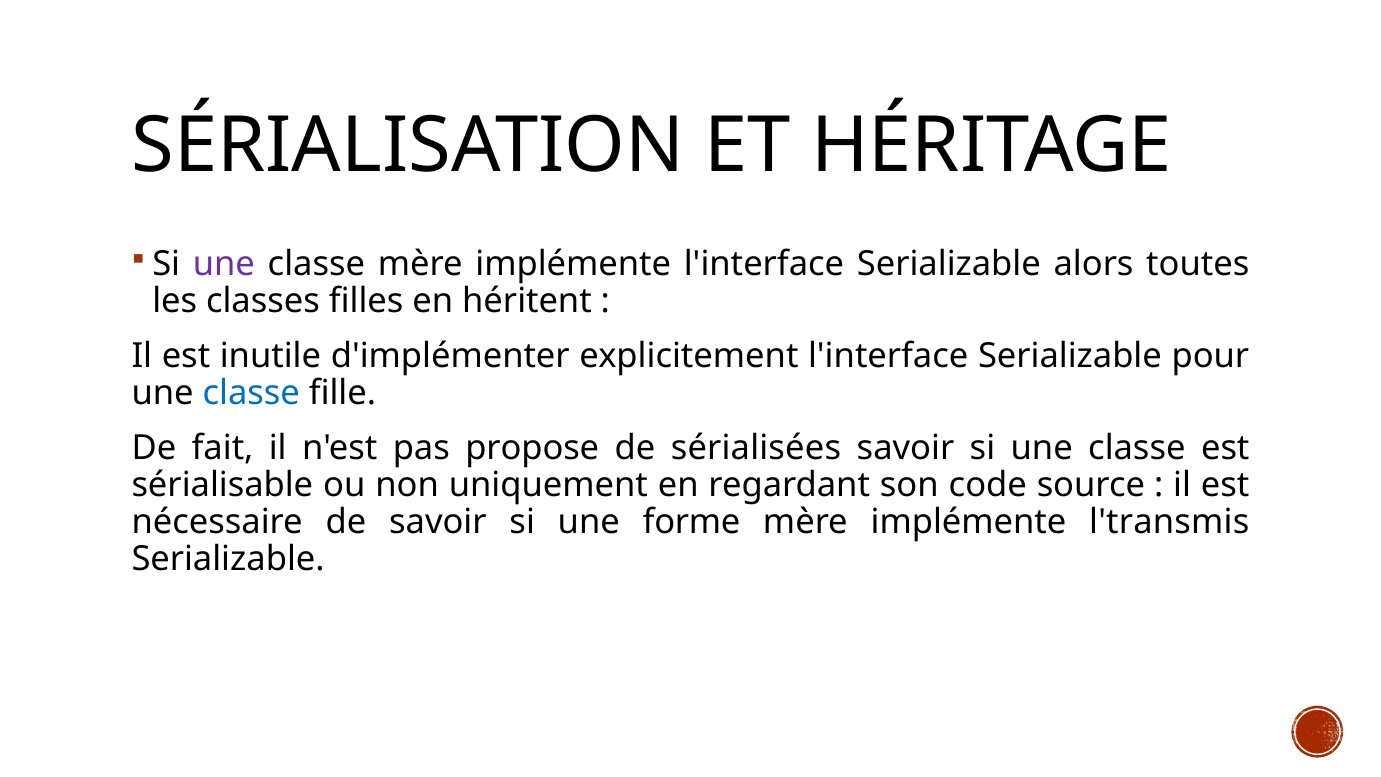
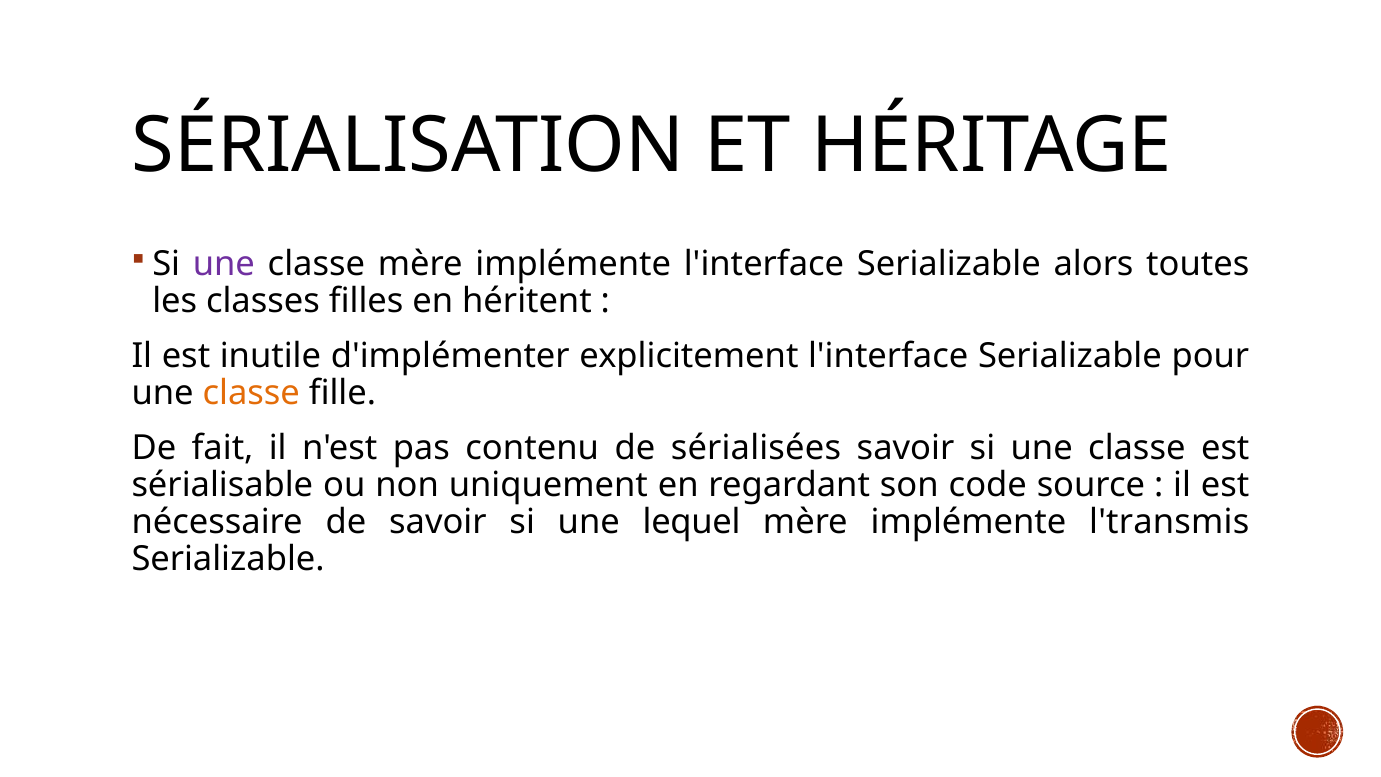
classe colour: blue -> orange (251, 393)
propose: propose -> contenu (532, 448)
forme: forme -> lequel (692, 522)
